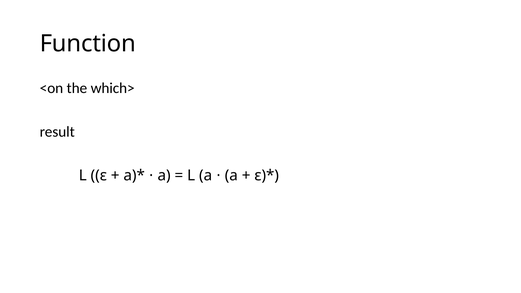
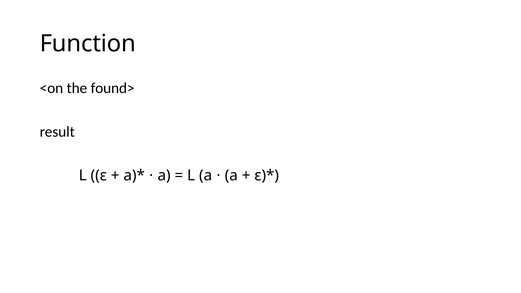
which>: which> -> found> (113, 88)
